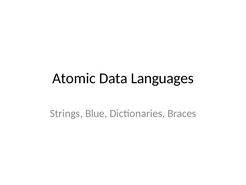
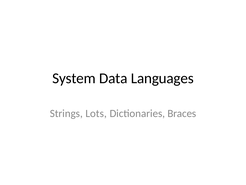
Atomic: Atomic -> System (74, 78)
Blue: Blue -> Lots (96, 113)
